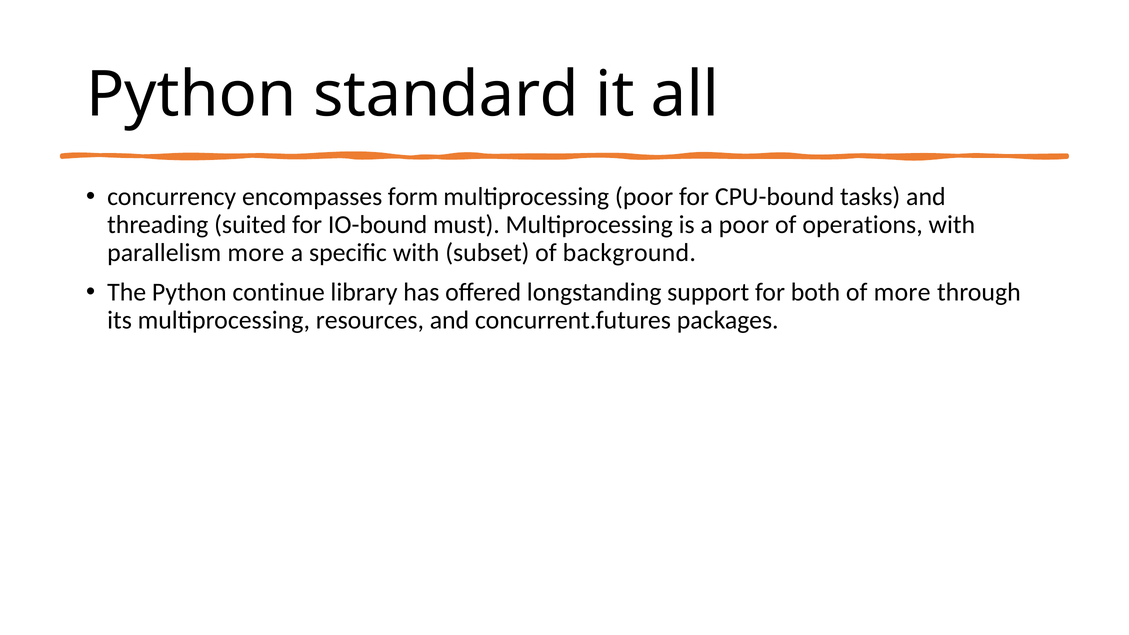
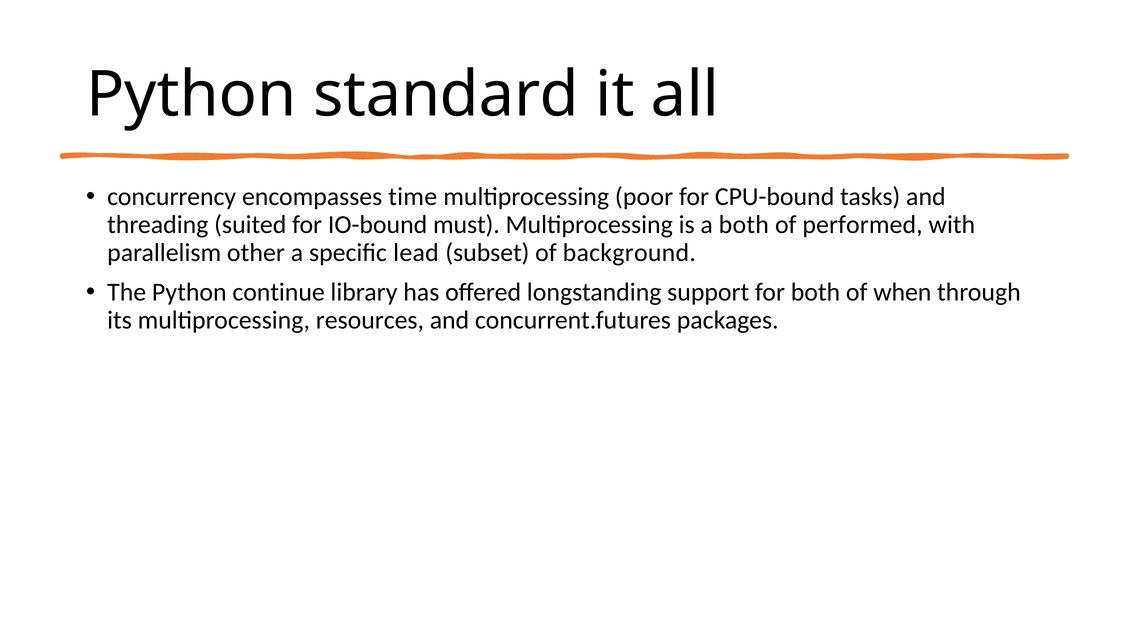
form: form -> time (413, 197)
a poor: poor -> both (744, 225)
operations: operations -> performed (863, 225)
parallelism more: more -> other (256, 252)
specific with: with -> lead (416, 252)
of more: more -> when (902, 292)
